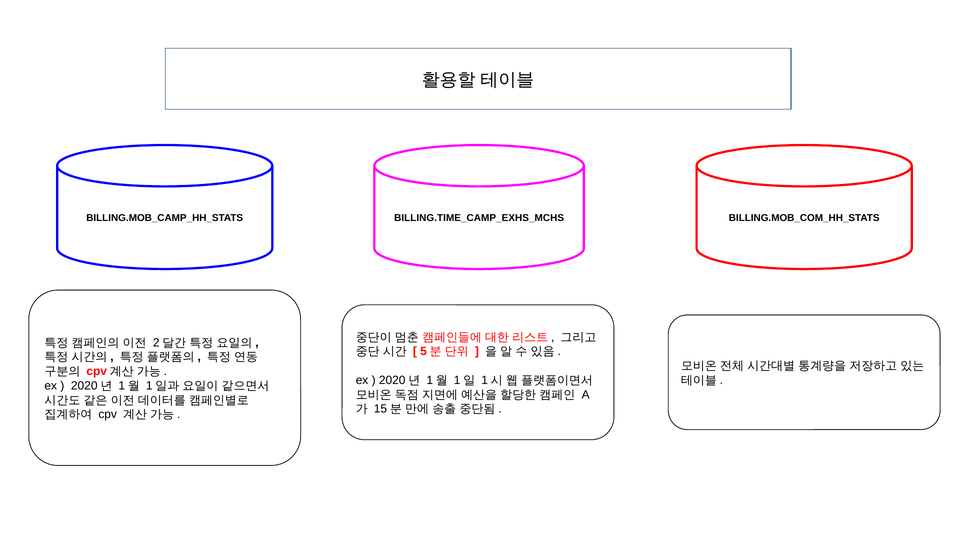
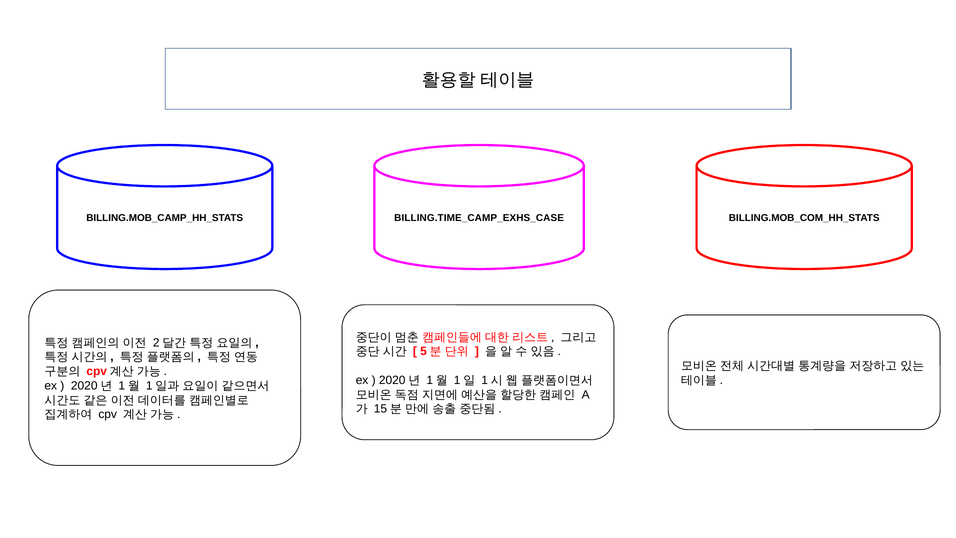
BILLING.TIME_CAMP_EXHS_MCHS: BILLING.TIME_CAMP_EXHS_MCHS -> BILLING.TIME_CAMP_EXHS_CASE (479, 218)
